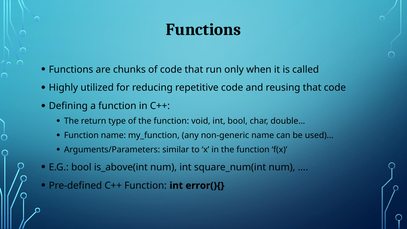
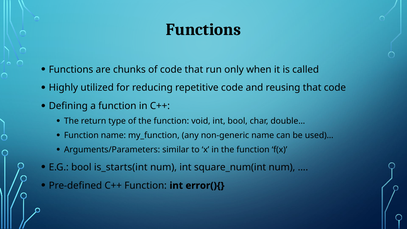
is_above(int: is_above(int -> is_starts(int (121, 167)
